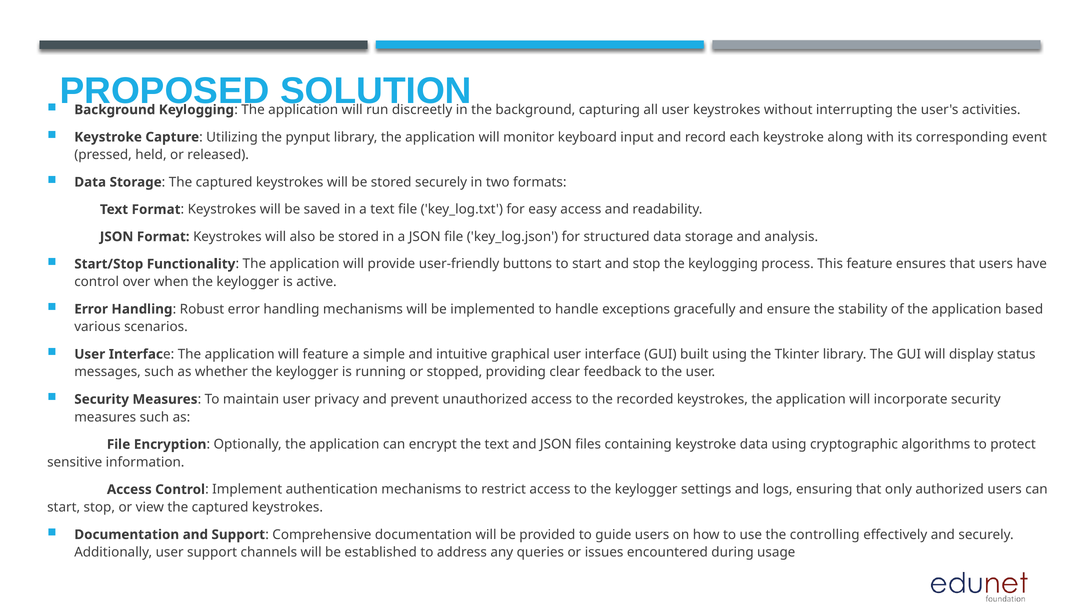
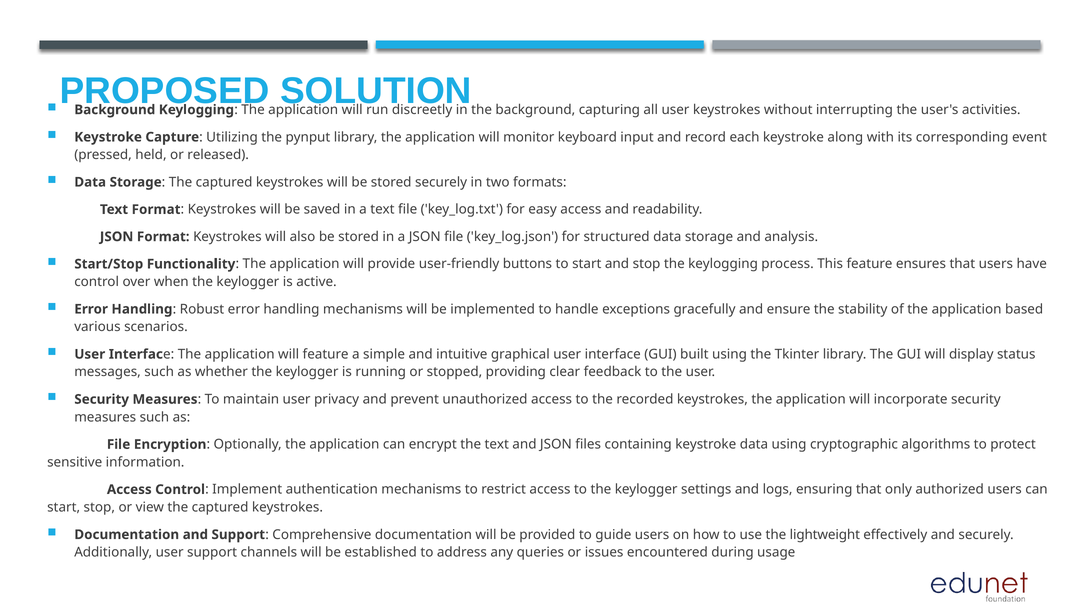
controlling: controlling -> lightweight (825, 534)
